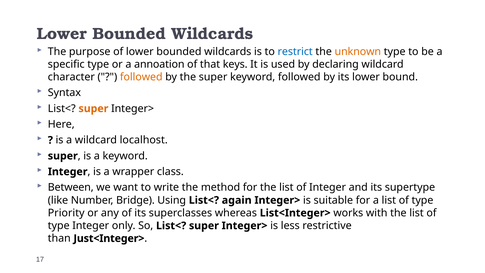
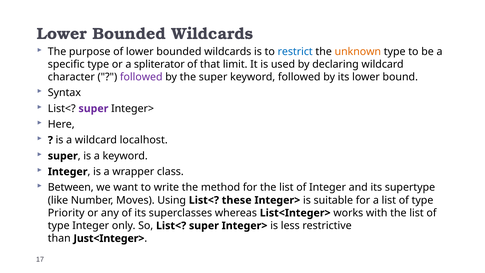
annoation: annoation -> spliterator (159, 64)
keys: keys -> limit (235, 64)
followed colour: orange -> purple (141, 77)
super colour: orange -> purple (93, 109)
Bridge: Bridge -> Moves (135, 200)
again: again -> these (237, 200)
